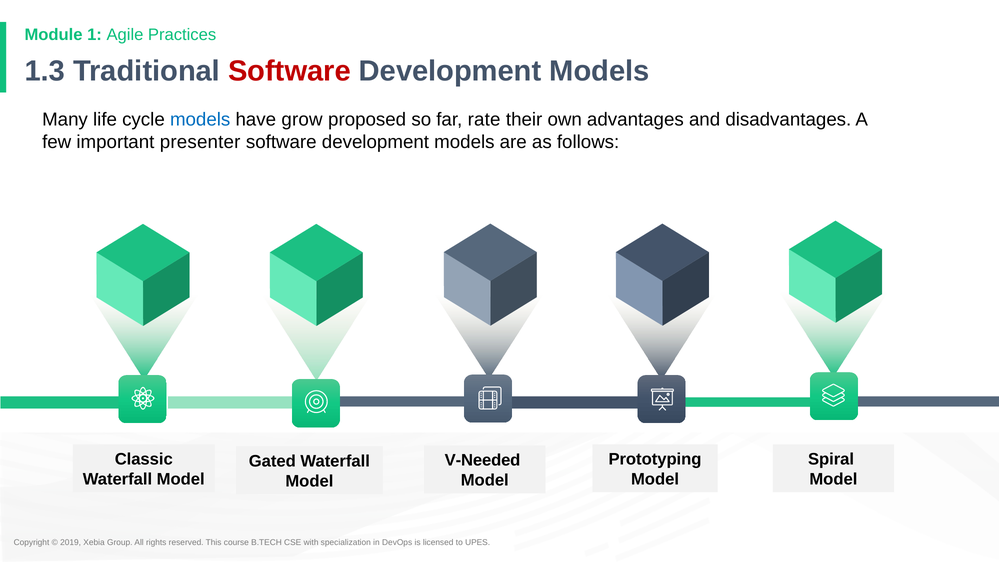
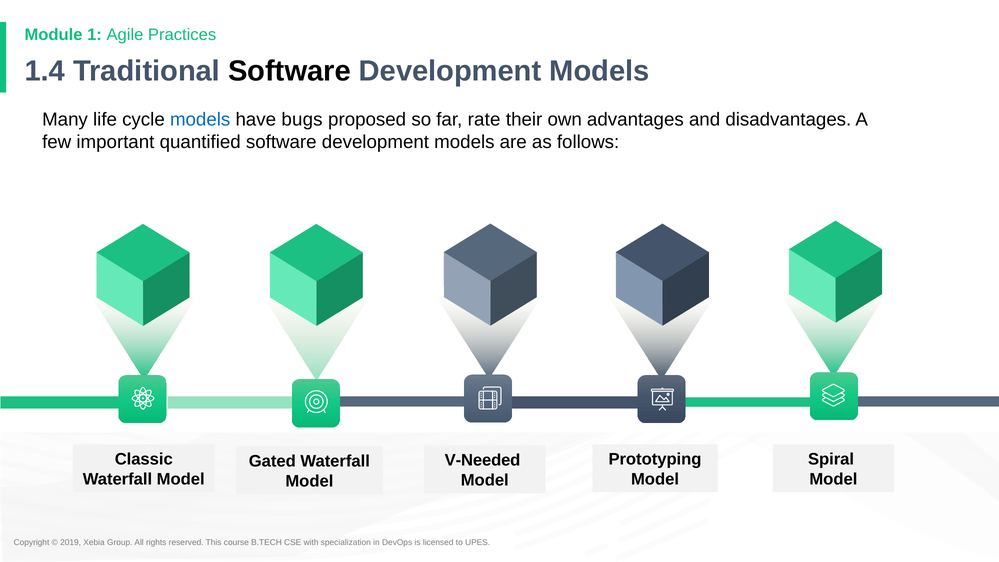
1.3: 1.3 -> 1.4 (45, 71)
Software colour: red -> black (289, 71)
grow: grow -> bugs (302, 119)
presenter: presenter -> quantified (200, 142)
